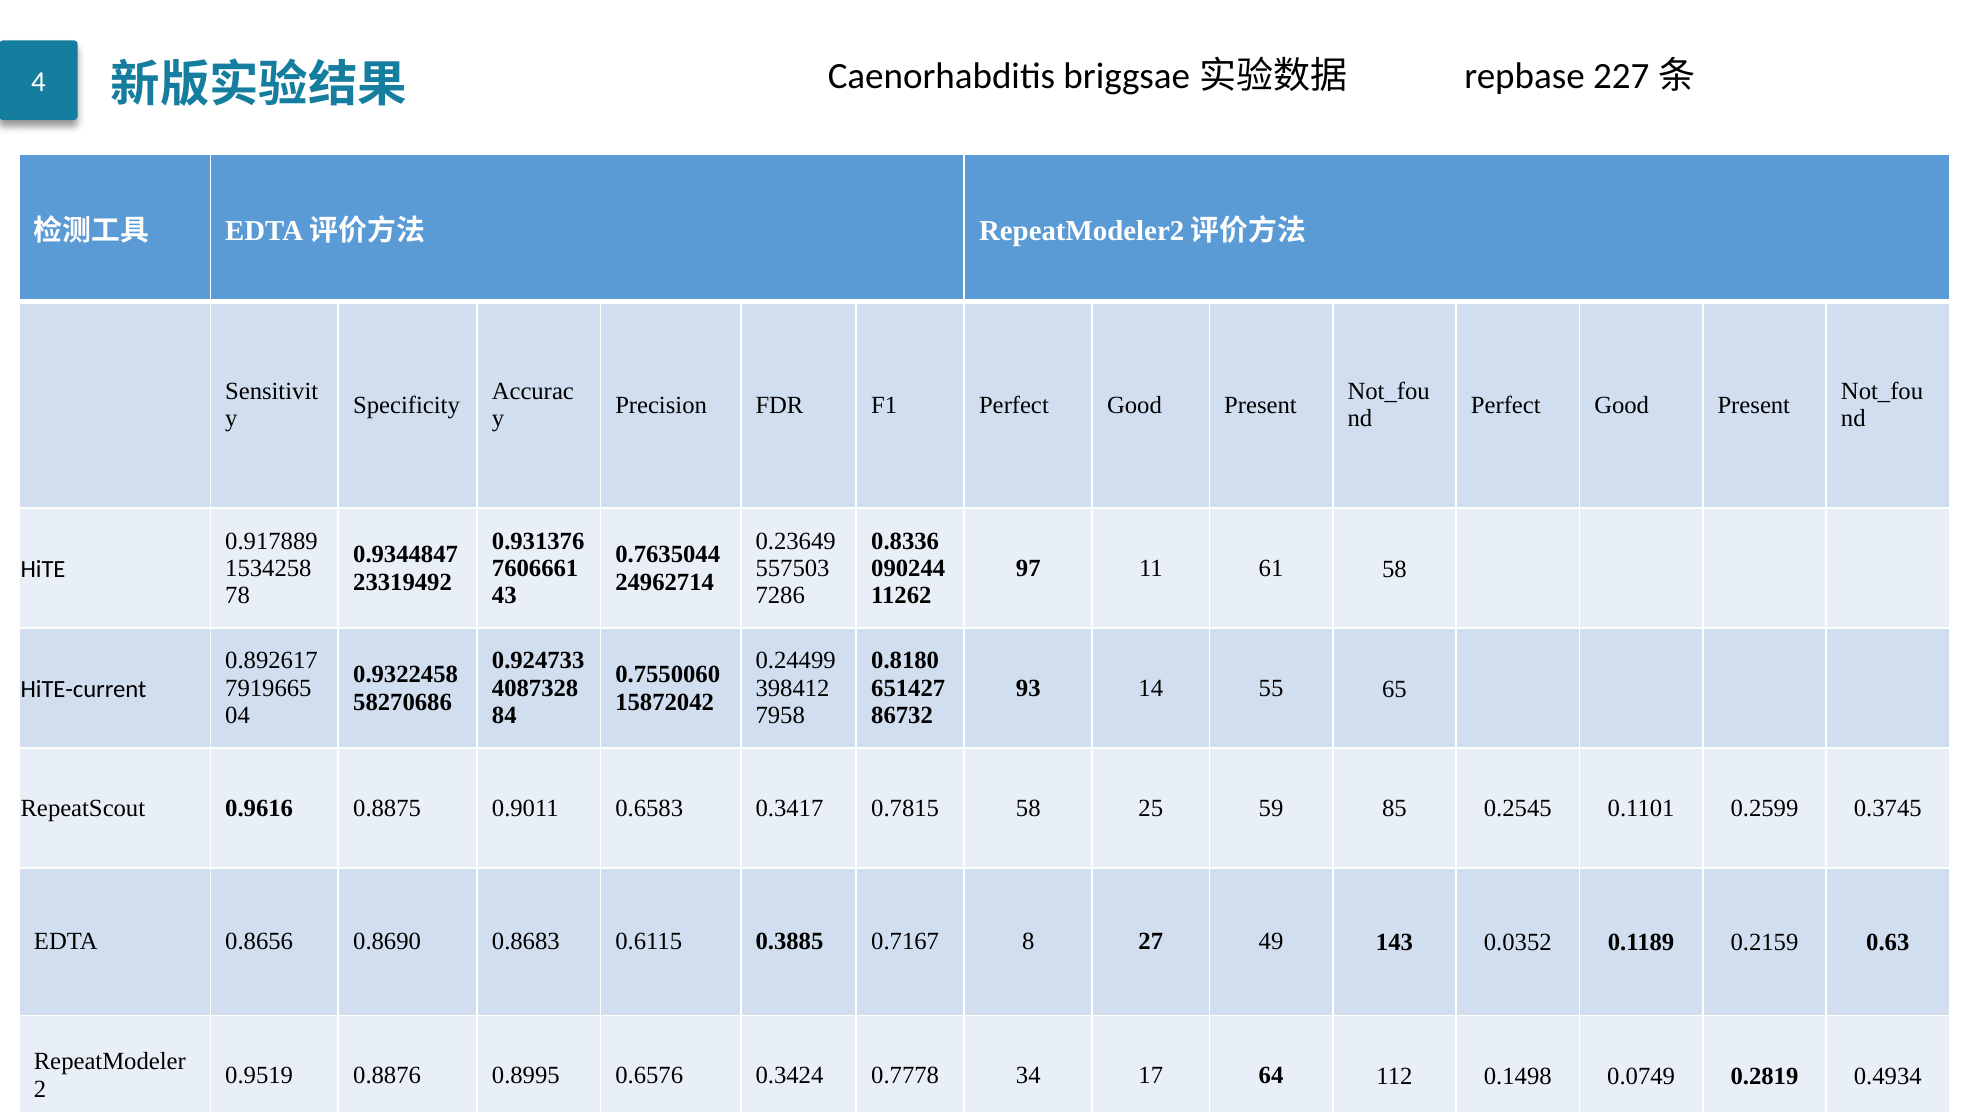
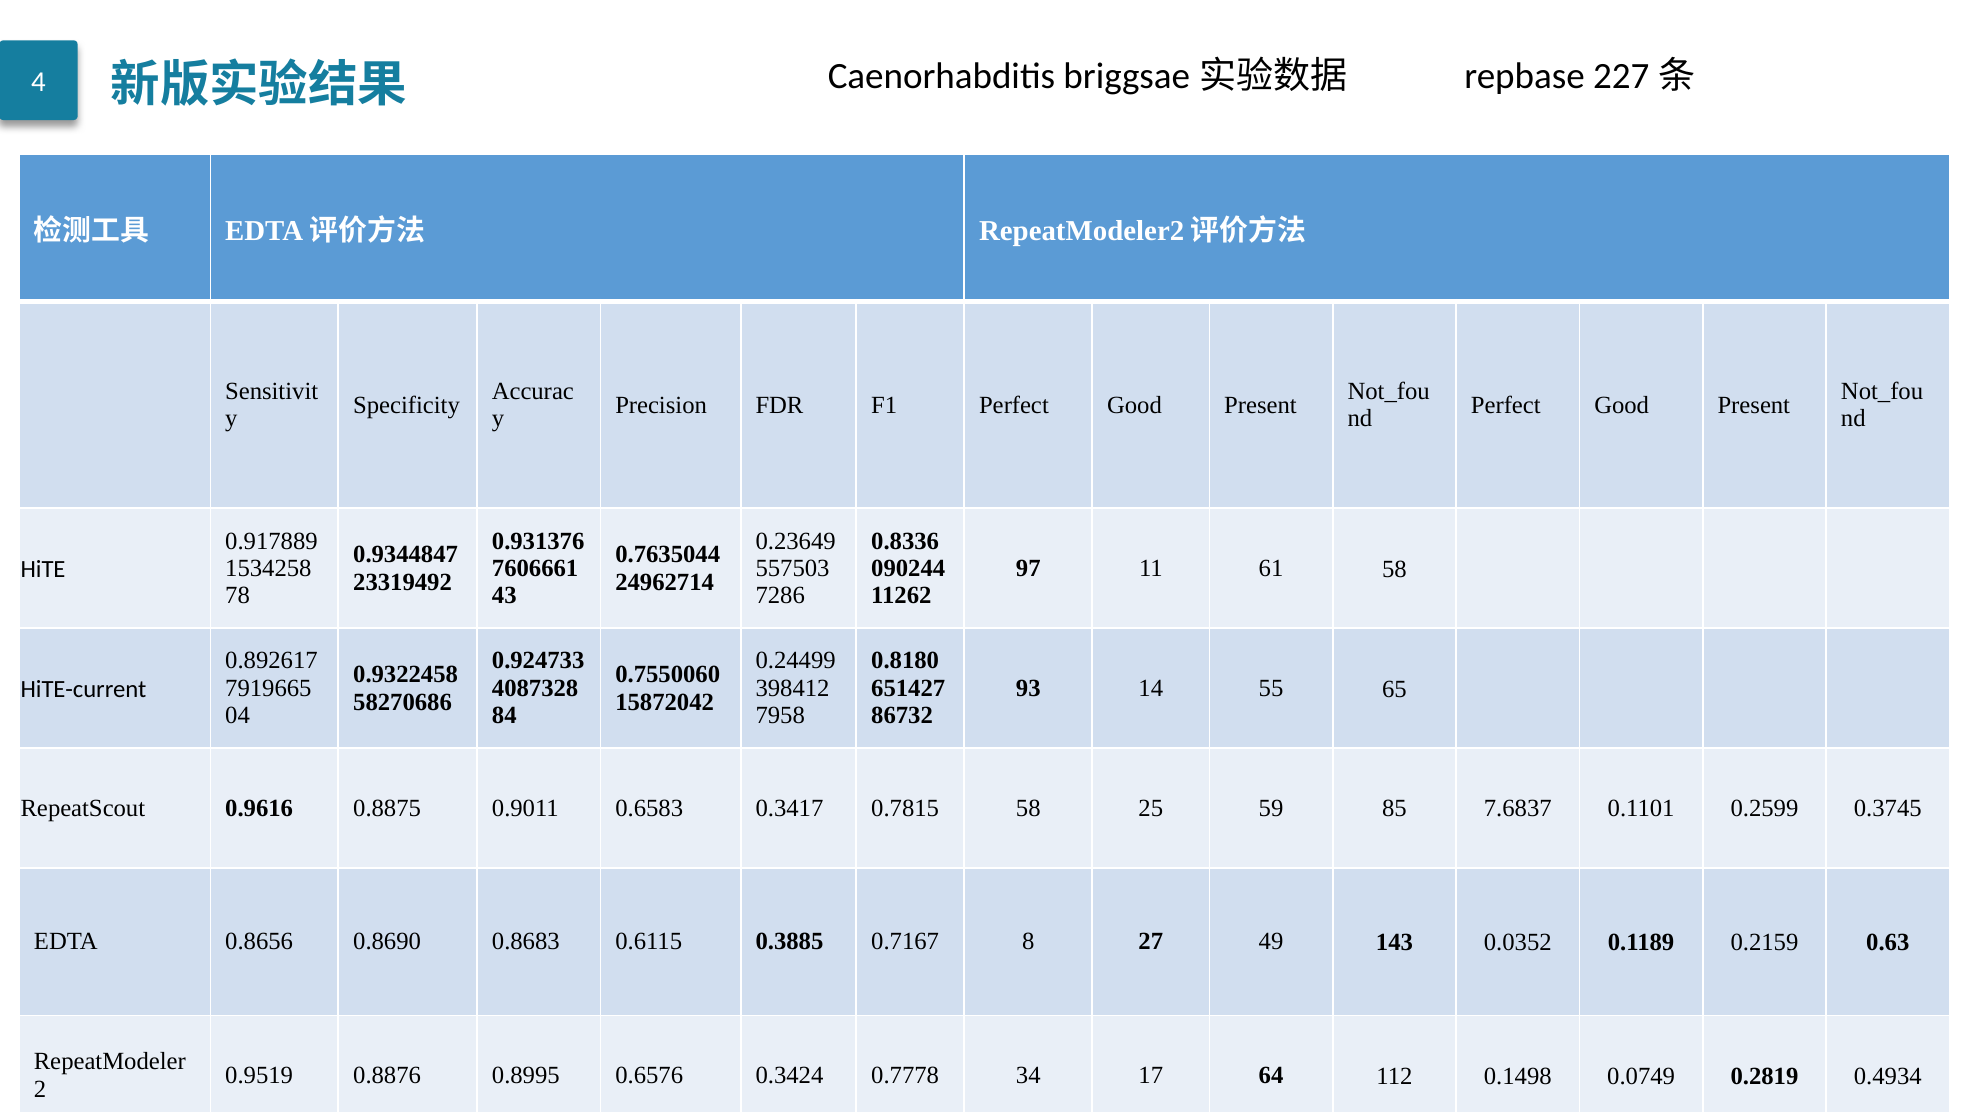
0.2545: 0.2545 -> 7.6837 (1518, 809)
